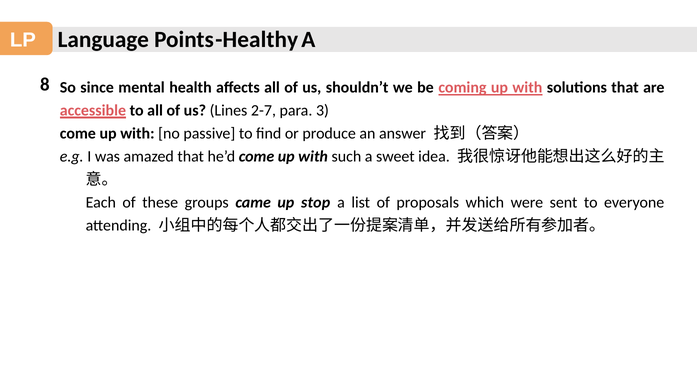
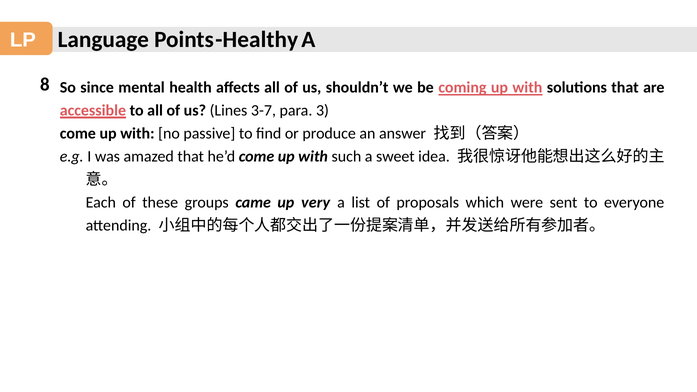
2-7: 2-7 -> 3-7 (263, 111)
stop: stop -> very (316, 203)
